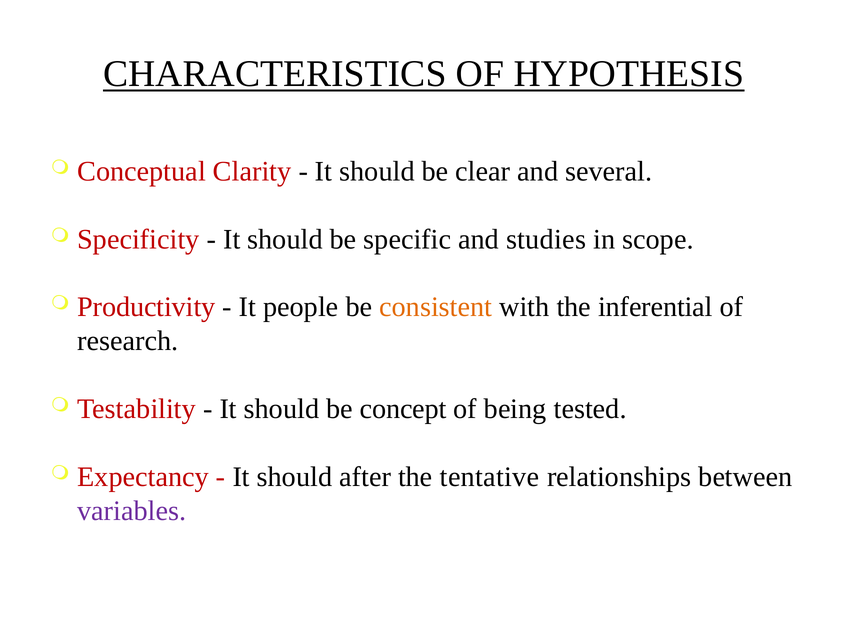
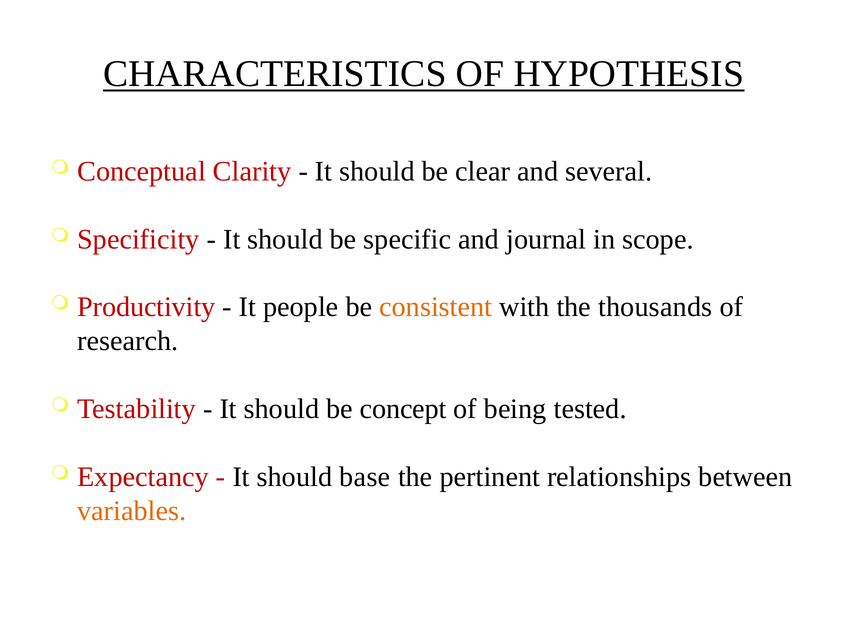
studies: studies -> journal (546, 239)
inferential: inferential -> thousands (655, 307)
after: after -> base (365, 477)
tentative: tentative -> pertinent (490, 477)
variables colour: purple -> orange (132, 511)
